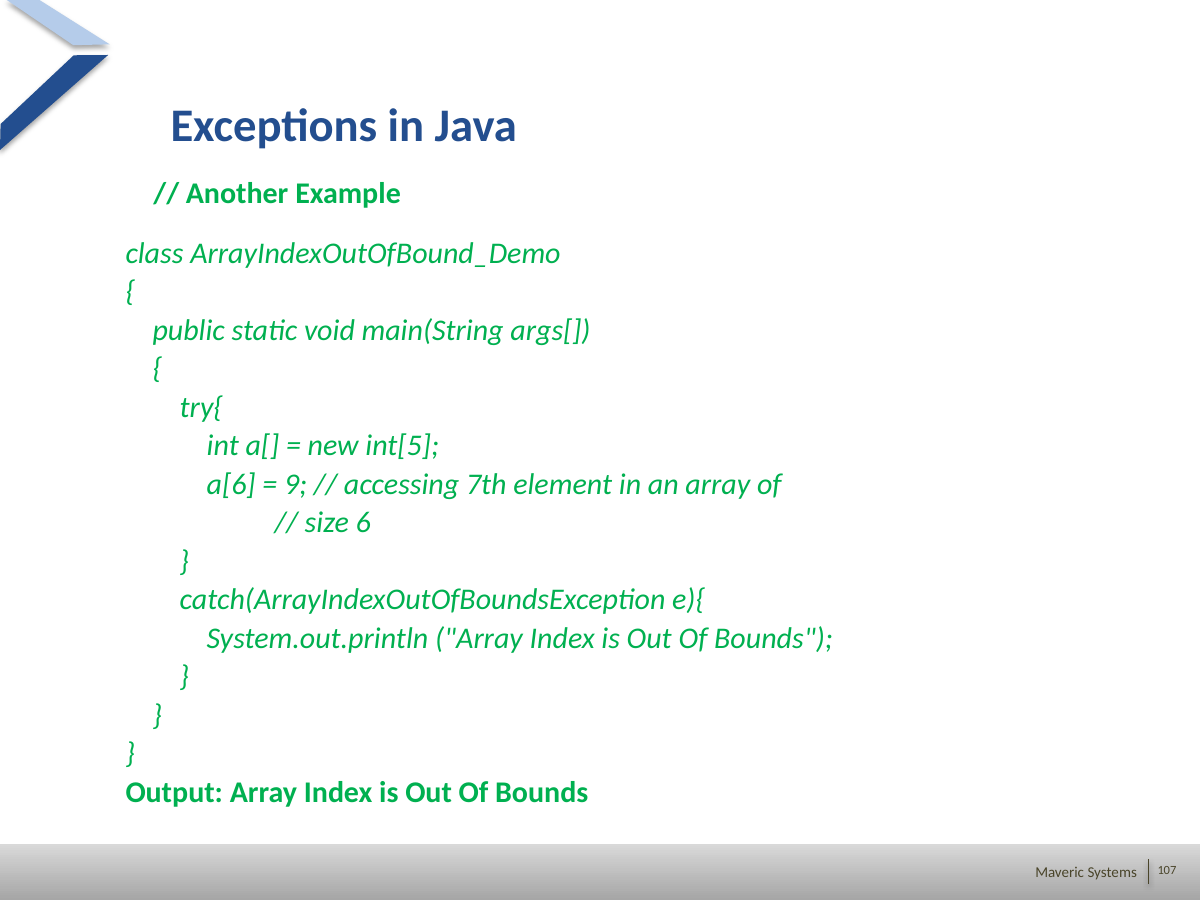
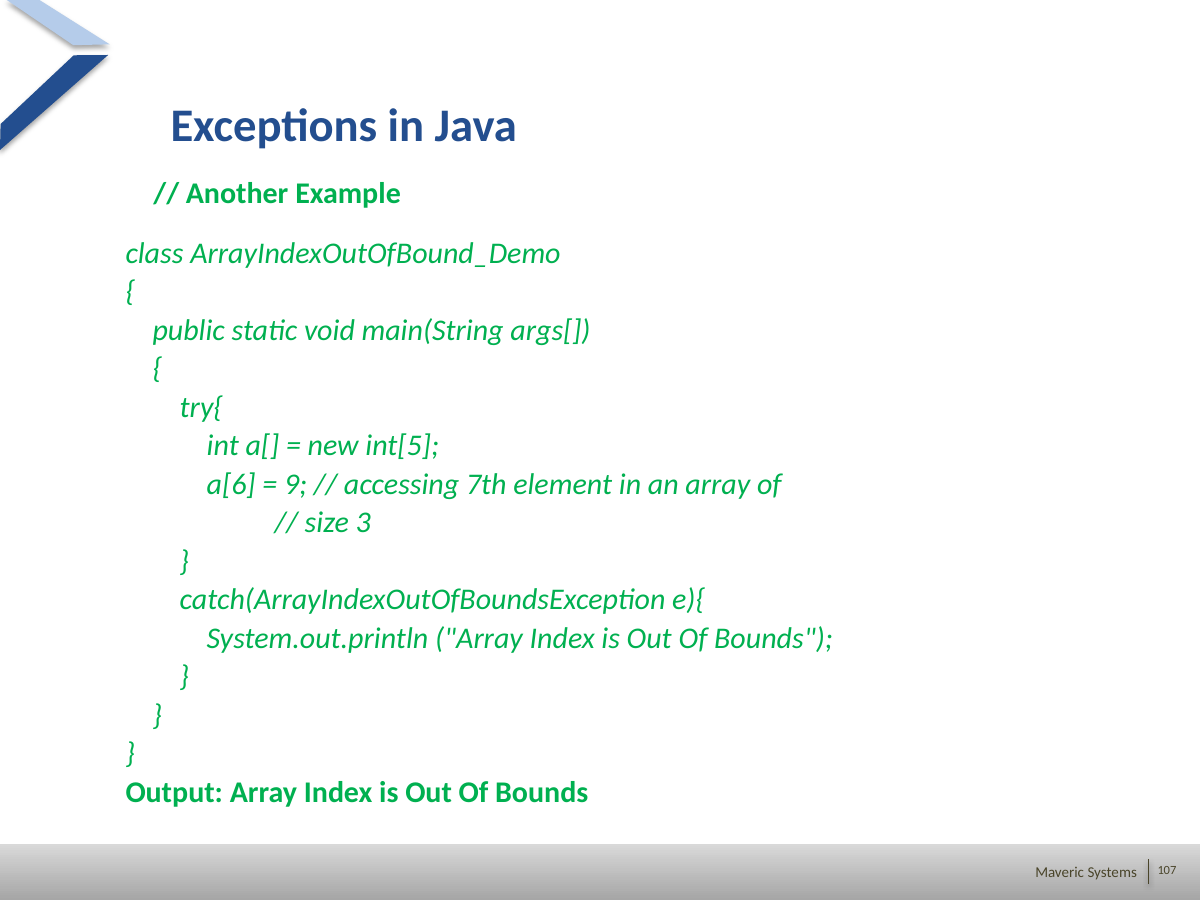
6: 6 -> 3 (363, 523)
